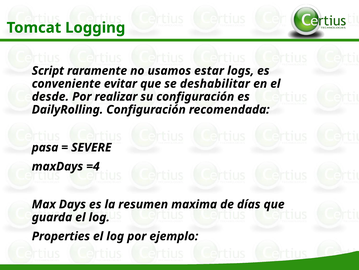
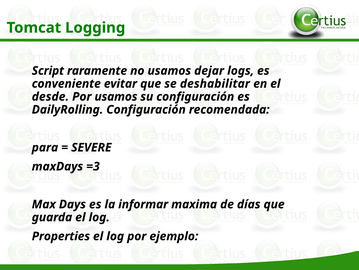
estar: estar -> dejar (209, 71)
Por realizar: realizar -> usamos (116, 96)
pasa: pasa -> para (45, 147)
=4: =4 -> =3 (93, 166)
resumen: resumen -> informar (143, 204)
